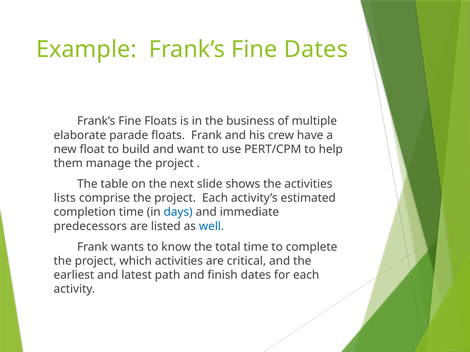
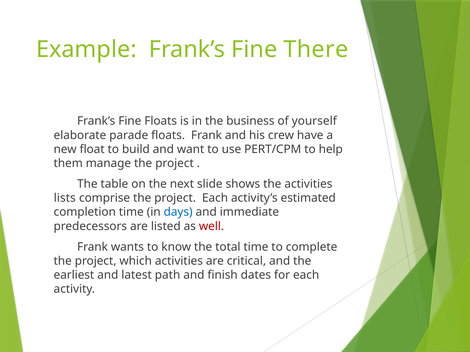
Fine Dates: Dates -> There (316, 49)
multiple: multiple -> yourself (314, 121)
well colour: blue -> red (212, 227)
